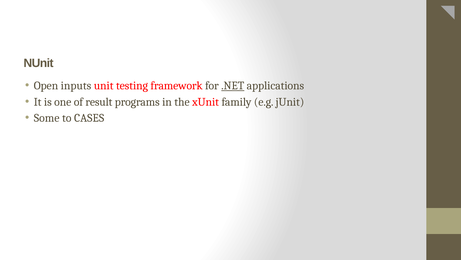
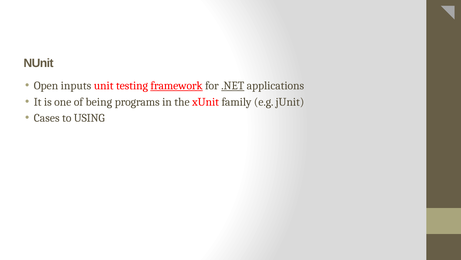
framework underline: none -> present (177, 86)
result: result -> being (99, 102)
Some: Some -> Cases (47, 118)
CASES: CASES -> USING (89, 118)
